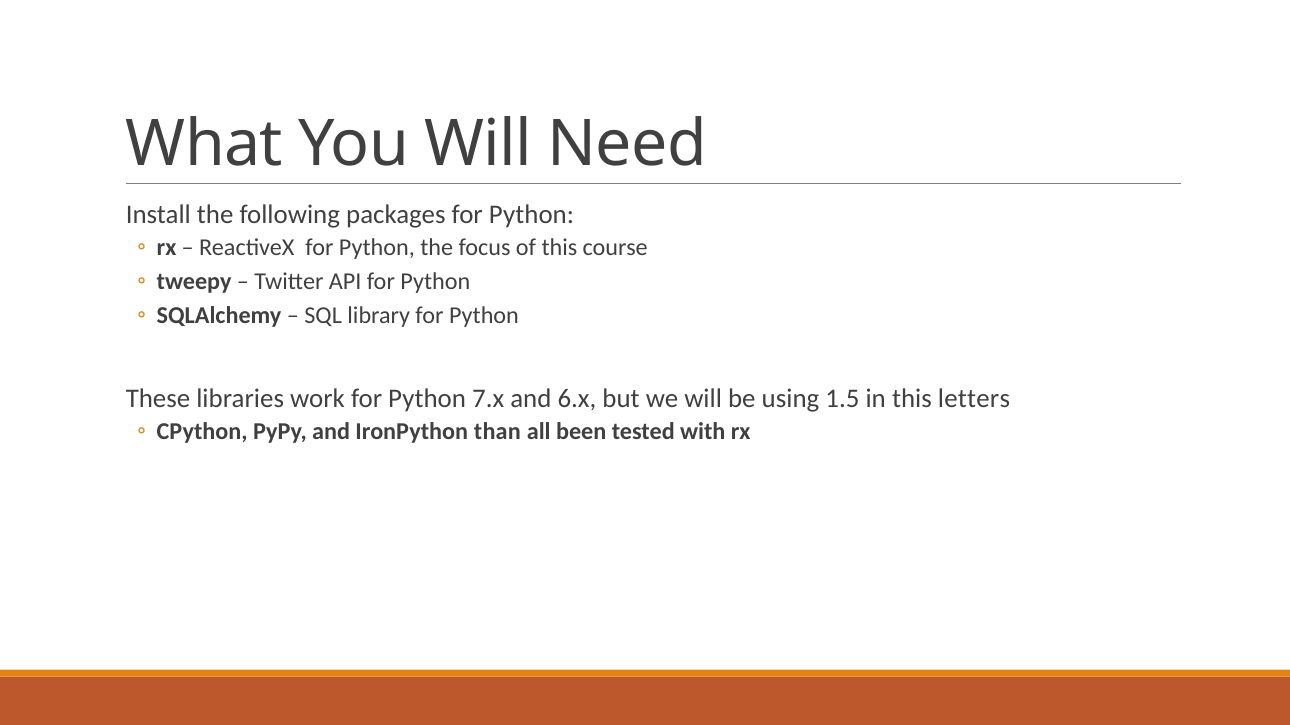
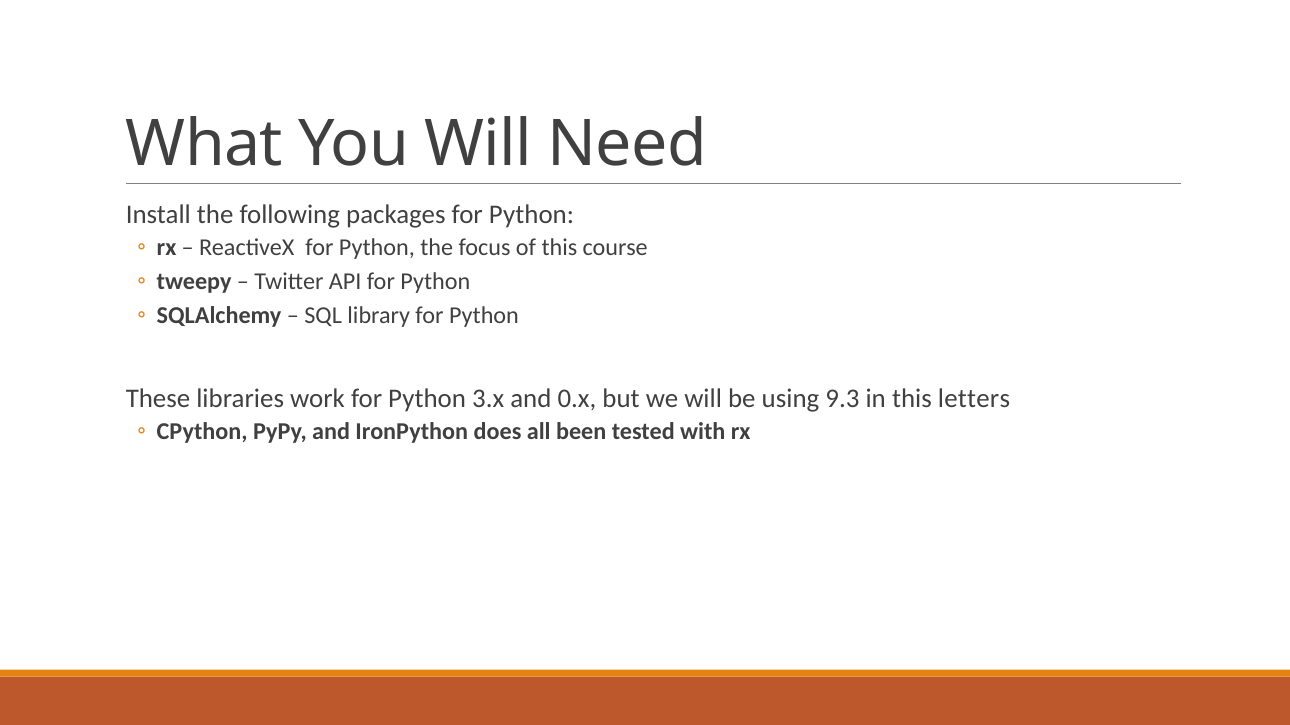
7.x: 7.x -> 3.x (488, 399)
6.x: 6.x -> 0.x (577, 399)
1.5: 1.5 -> 9.3 (842, 399)
than: than -> does (497, 432)
